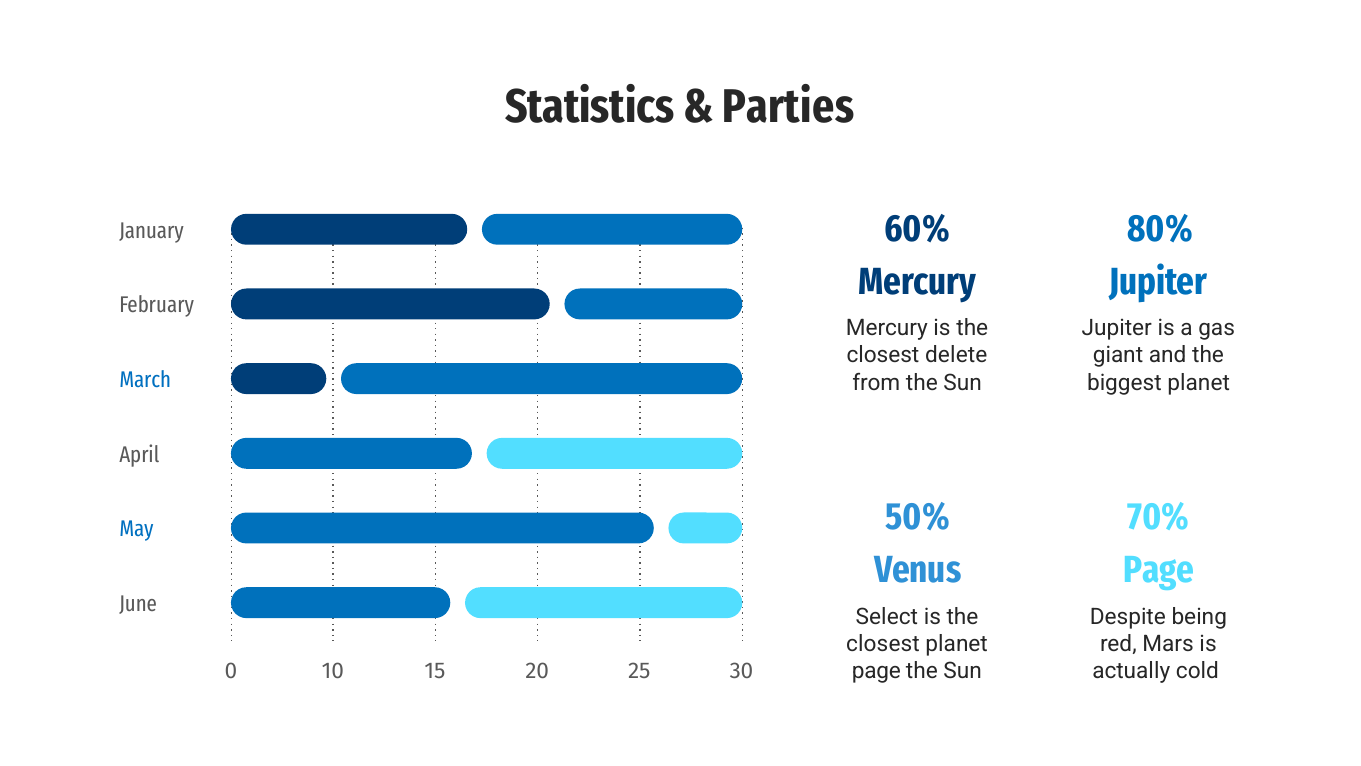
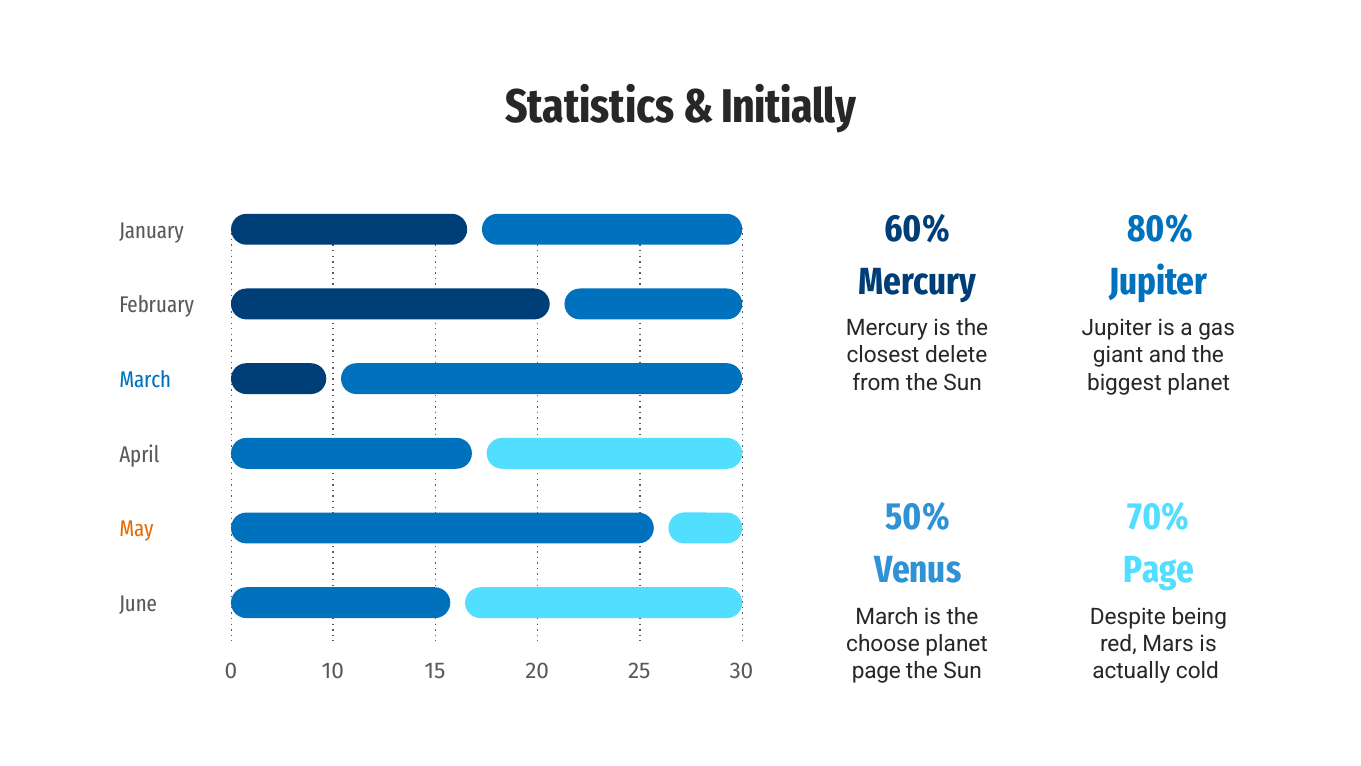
Parties: Parties -> Initially (789, 107)
May colour: blue -> orange (136, 529)
Select: Select -> March (887, 616)
closest: closest -> choose (883, 644)
